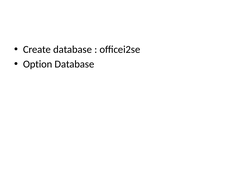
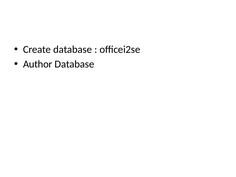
Option: Option -> Author (38, 64)
